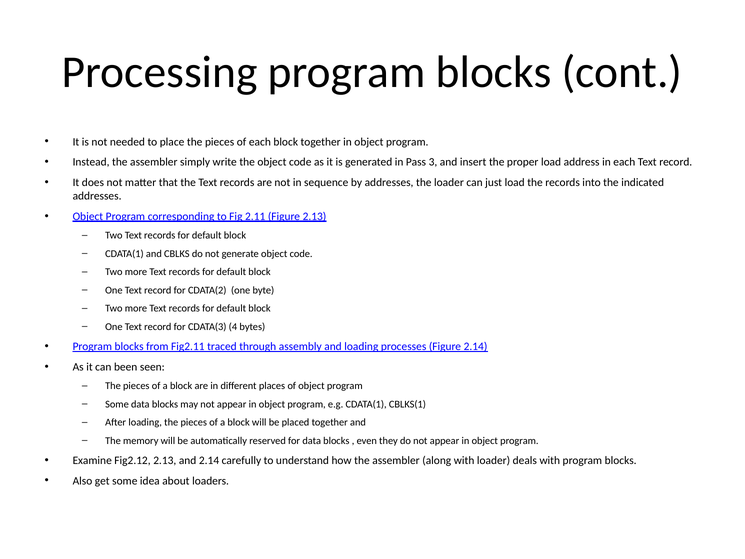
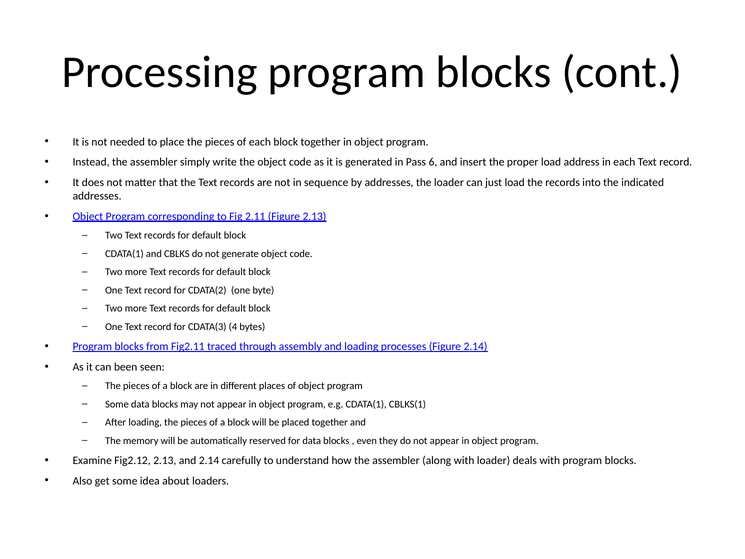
3: 3 -> 6 (433, 162)
